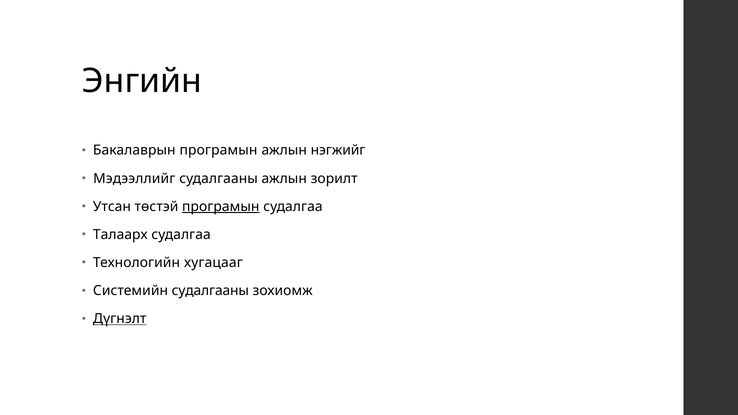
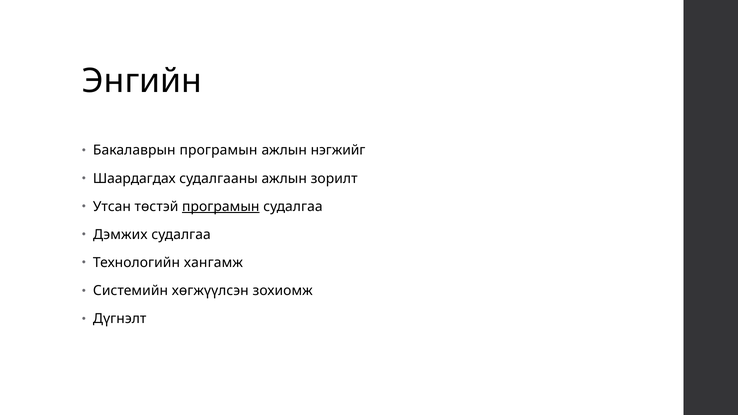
Мэдээллийг: Мэдээллийг -> Шаардагдах (134, 179)
Талаарх: Талаарх -> Дэмжих (120, 235)
хугацааг: хугацааг -> хангамж (213, 263)
Системийн судалгааны: судалгааны -> хөгжүүлсэн (210, 291)
Дүгнэлт underline: present -> none (120, 319)
